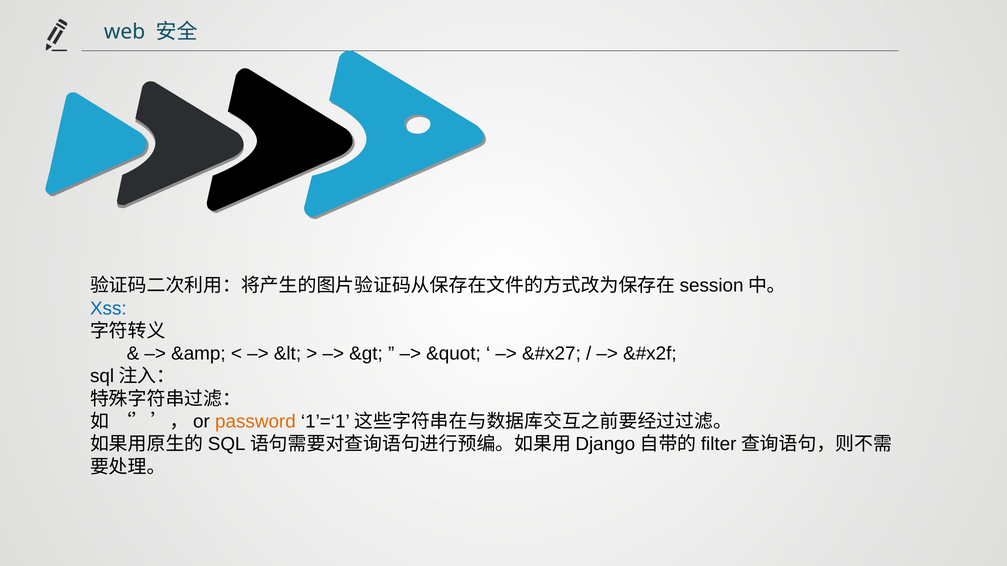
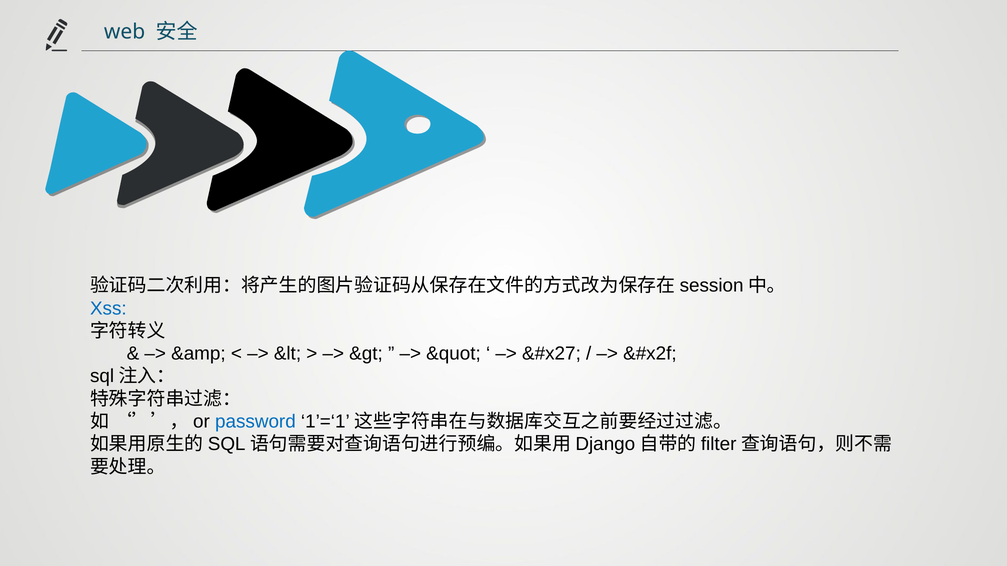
password colour: orange -> blue (255, 422)
